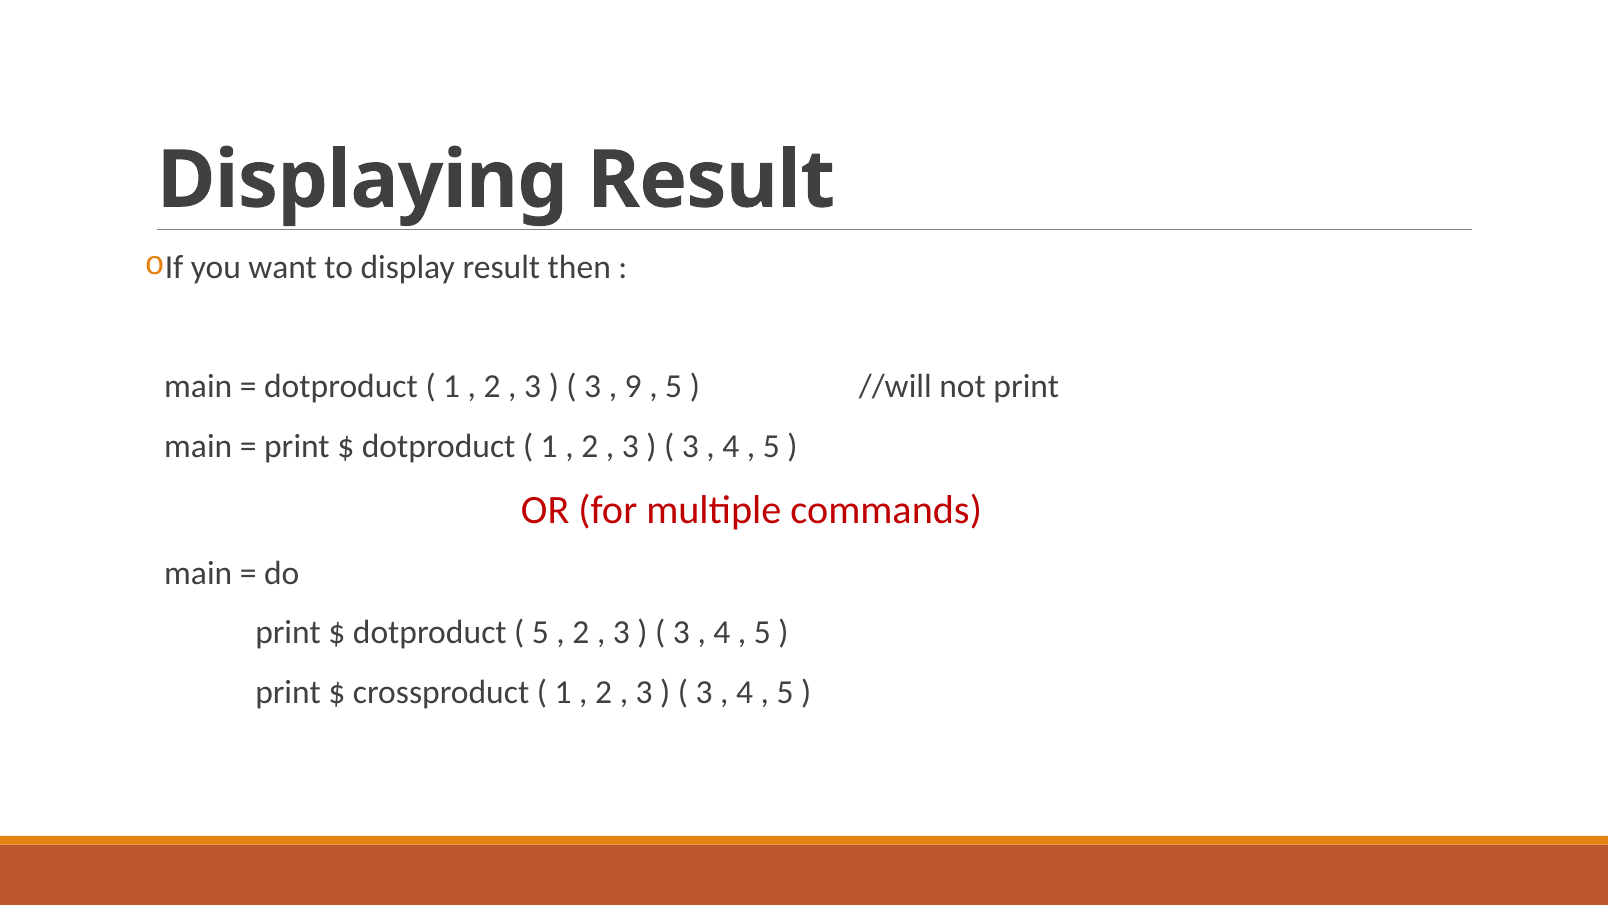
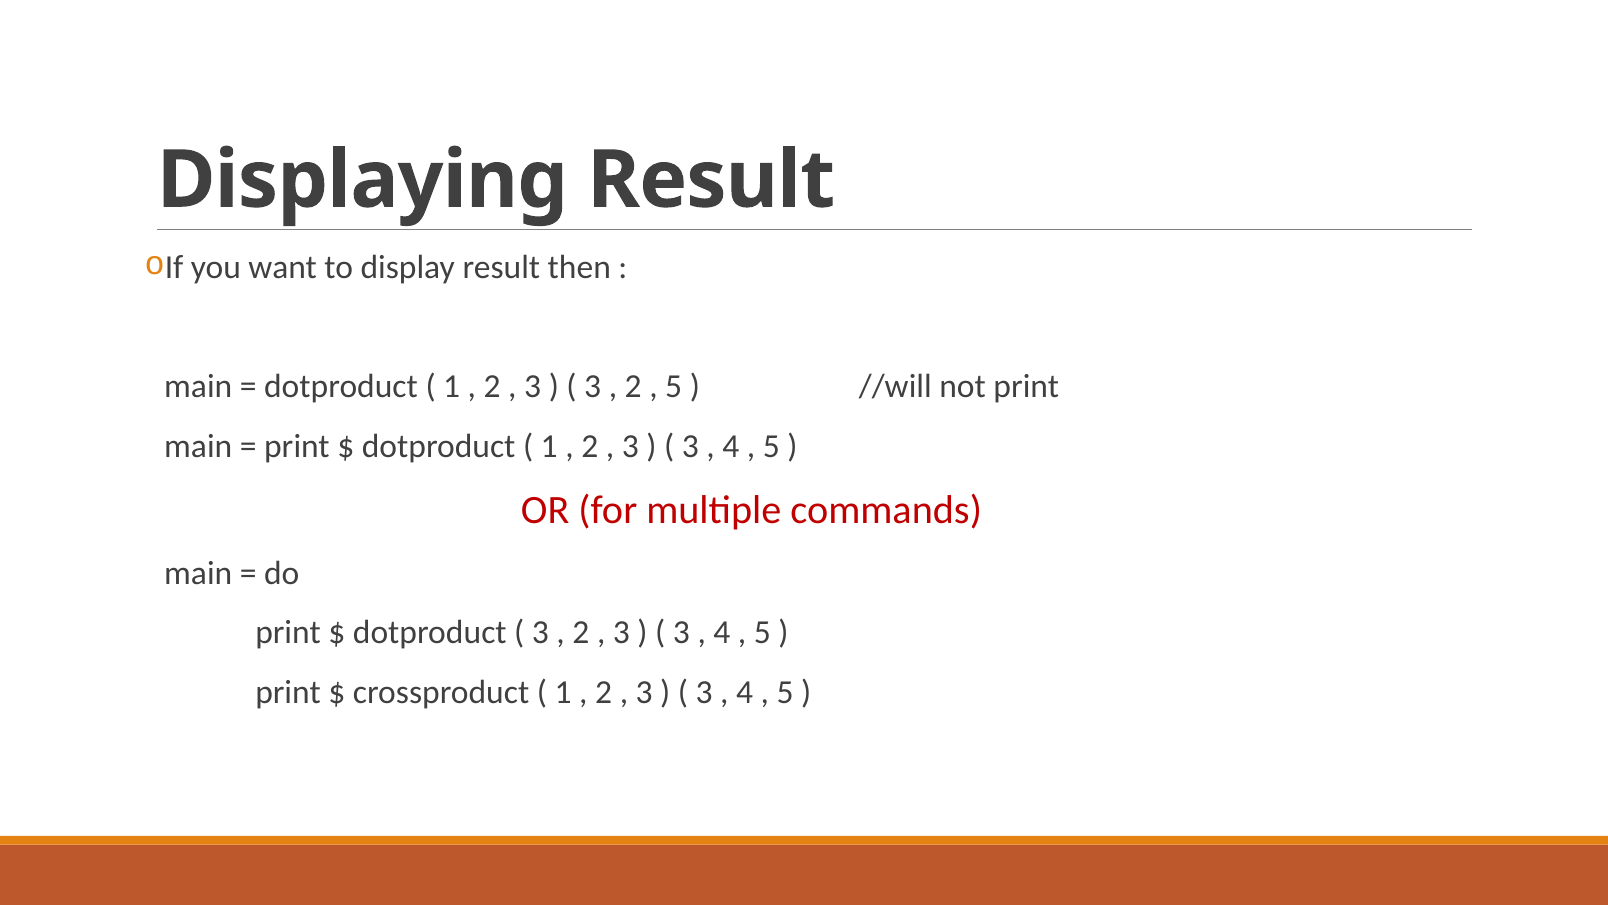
9: 9 -> 2 (633, 387)
5: 5 -> 3 (540, 632)
